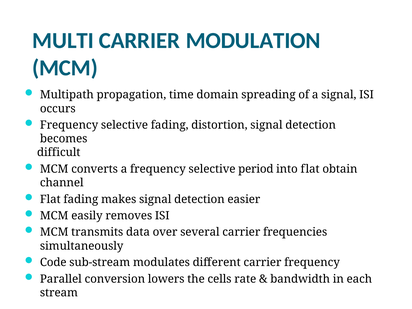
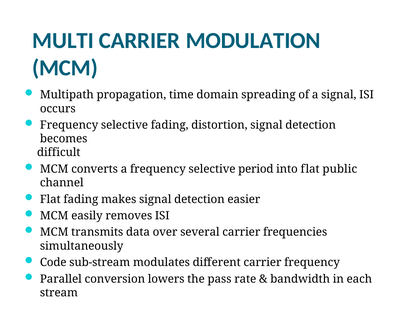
obtain: obtain -> public (340, 169)
cells: cells -> pass (219, 279)
